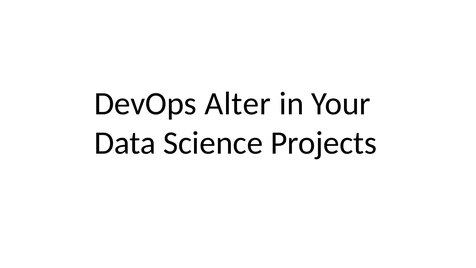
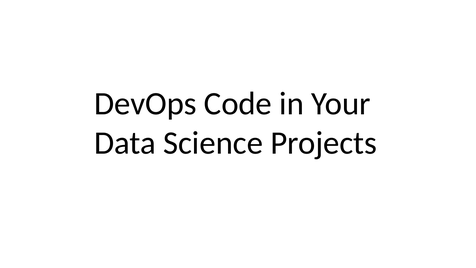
Alter: Alter -> Code (238, 104)
